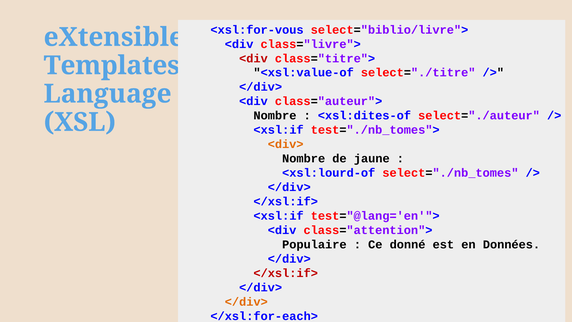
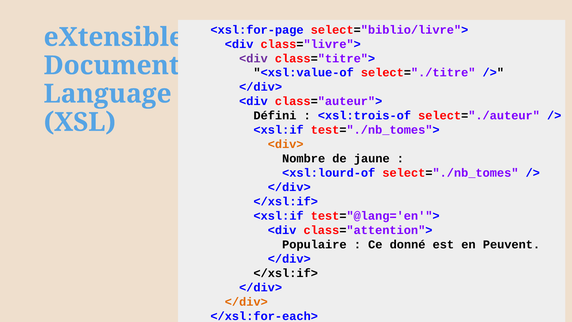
<xsl:for-vous: <xsl:for-vous -> <xsl:for-page (257, 30)
<div colour: red -> purple (253, 58)
Templates: Templates -> Document (112, 66)
Nombre: Nombre -> Défini (275, 116)
<xsl:dites-of: <xsl:dites-of -> <xsl:trois-of (364, 116)
Données: Données -> Peuvent (511, 244)
</xsl:if> colour: red -> black (286, 273)
